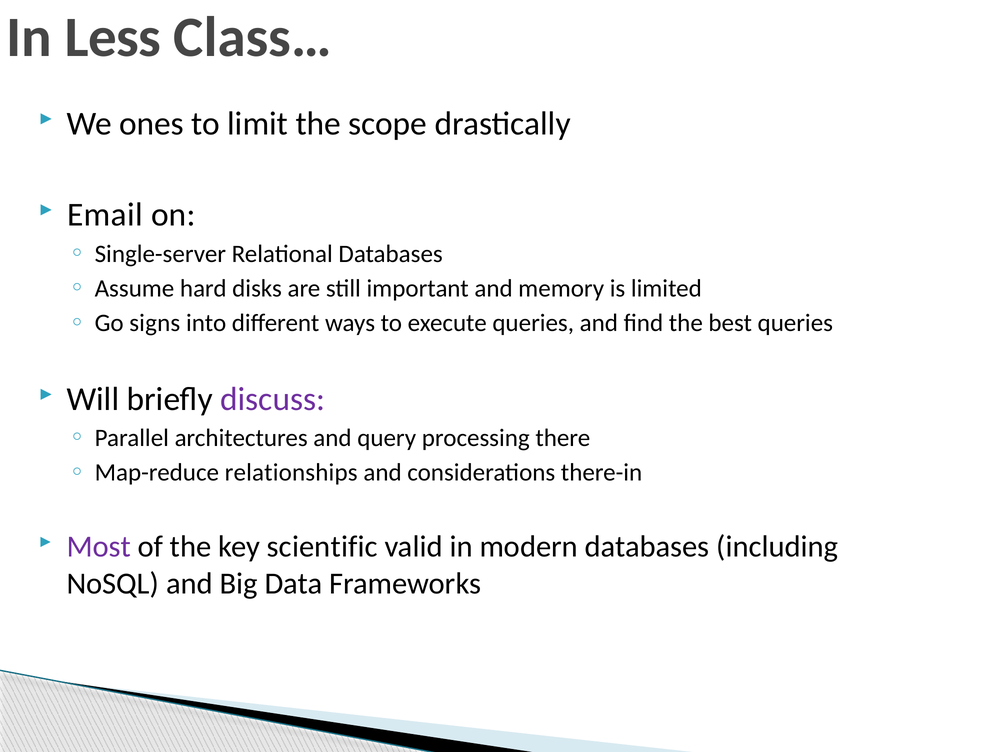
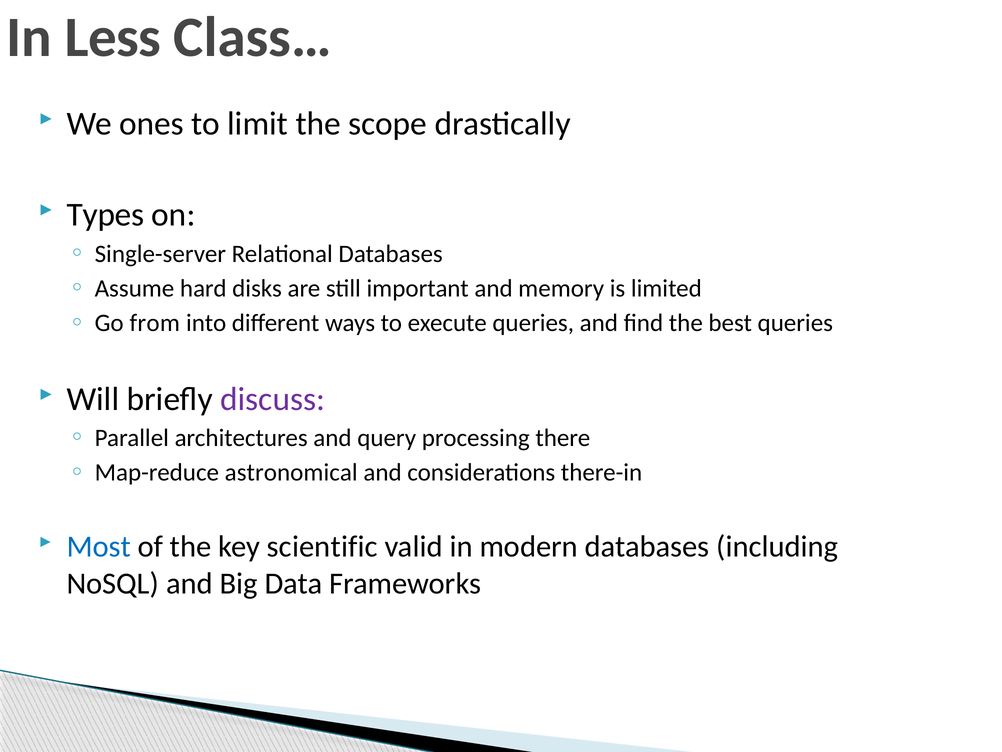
Email: Email -> Types (105, 215)
signs: signs -> from (155, 323)
relationships: relationships -> astronomical (291, 472)
Most colour: purple -> blue (99, 546)
